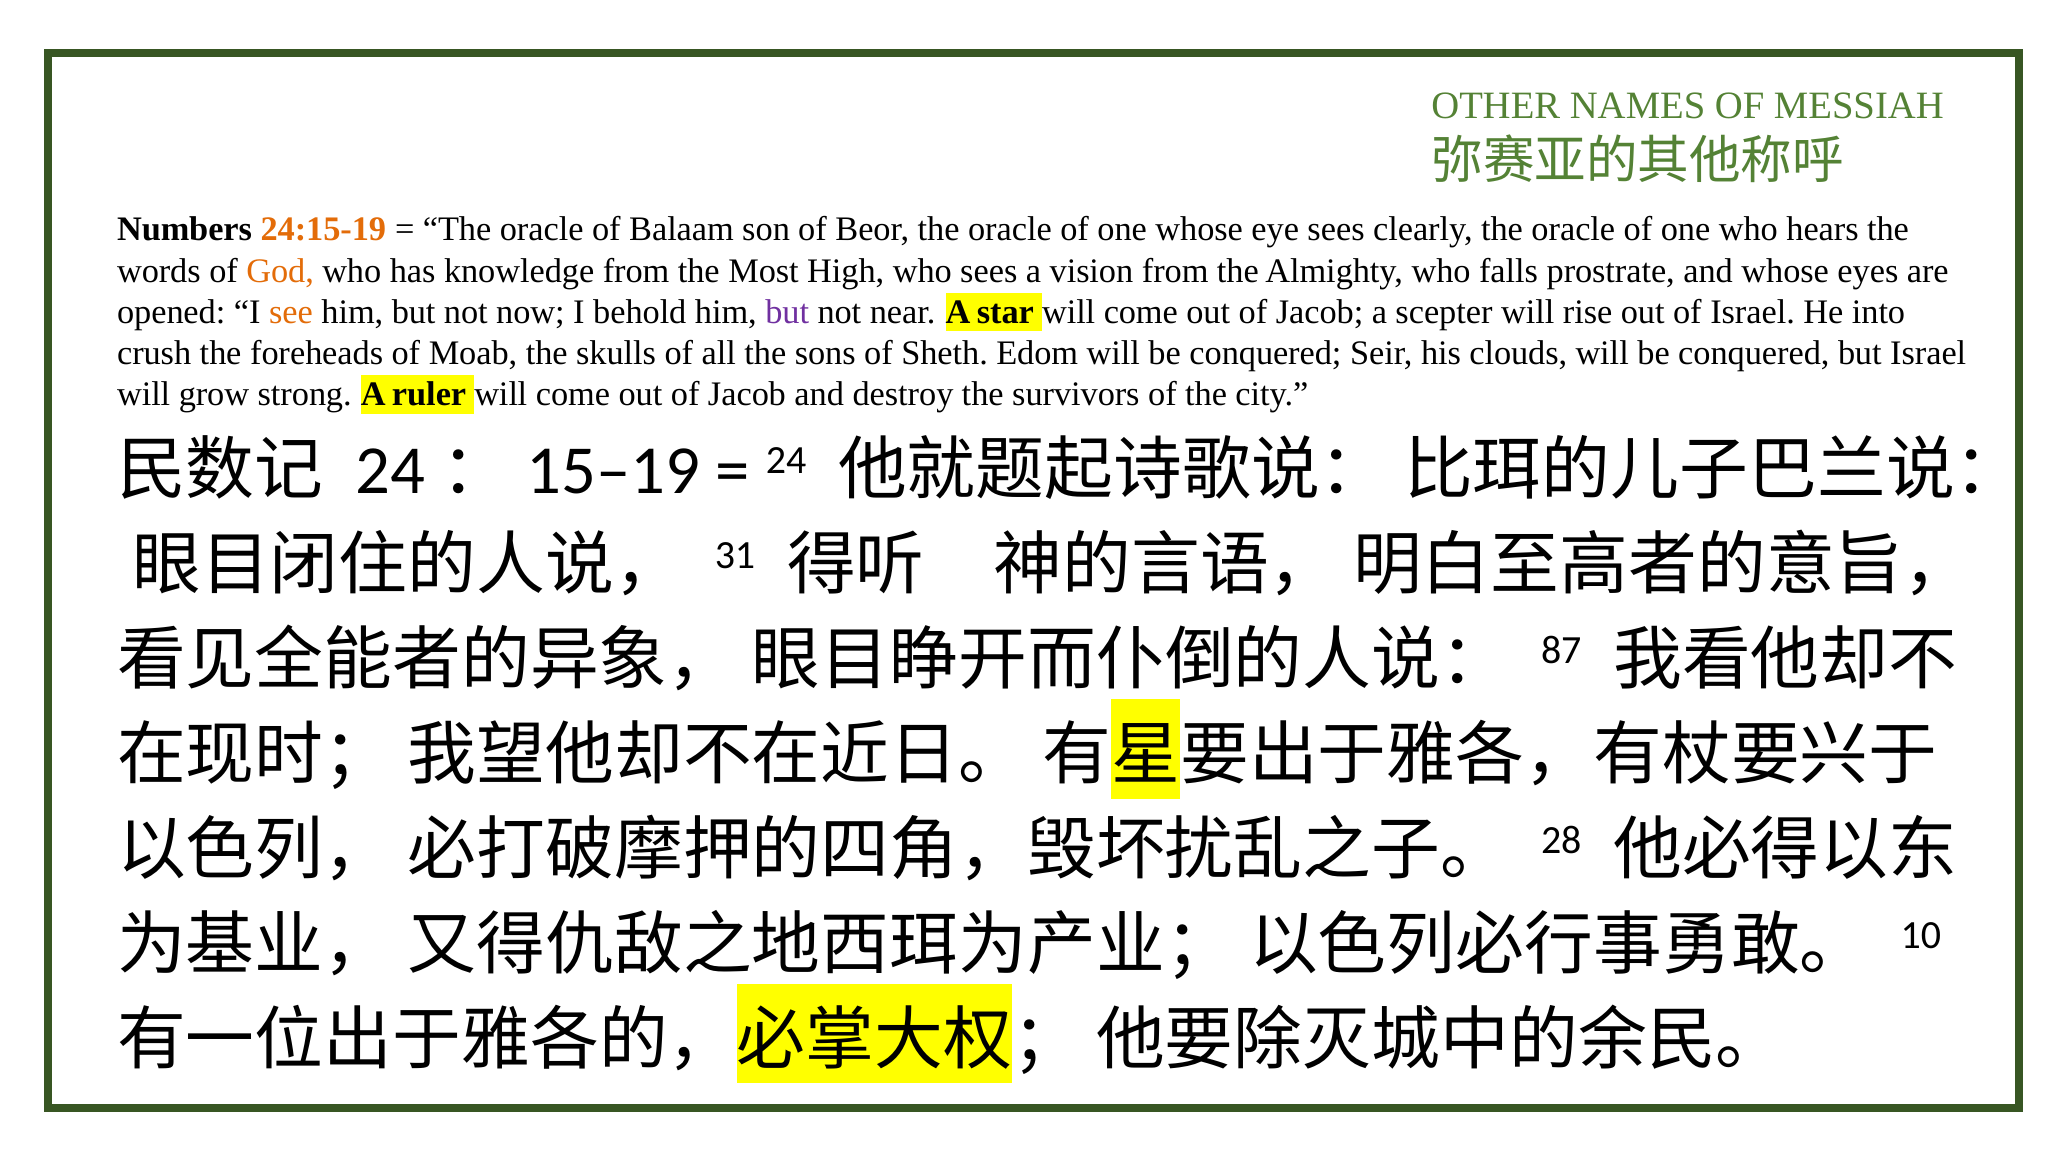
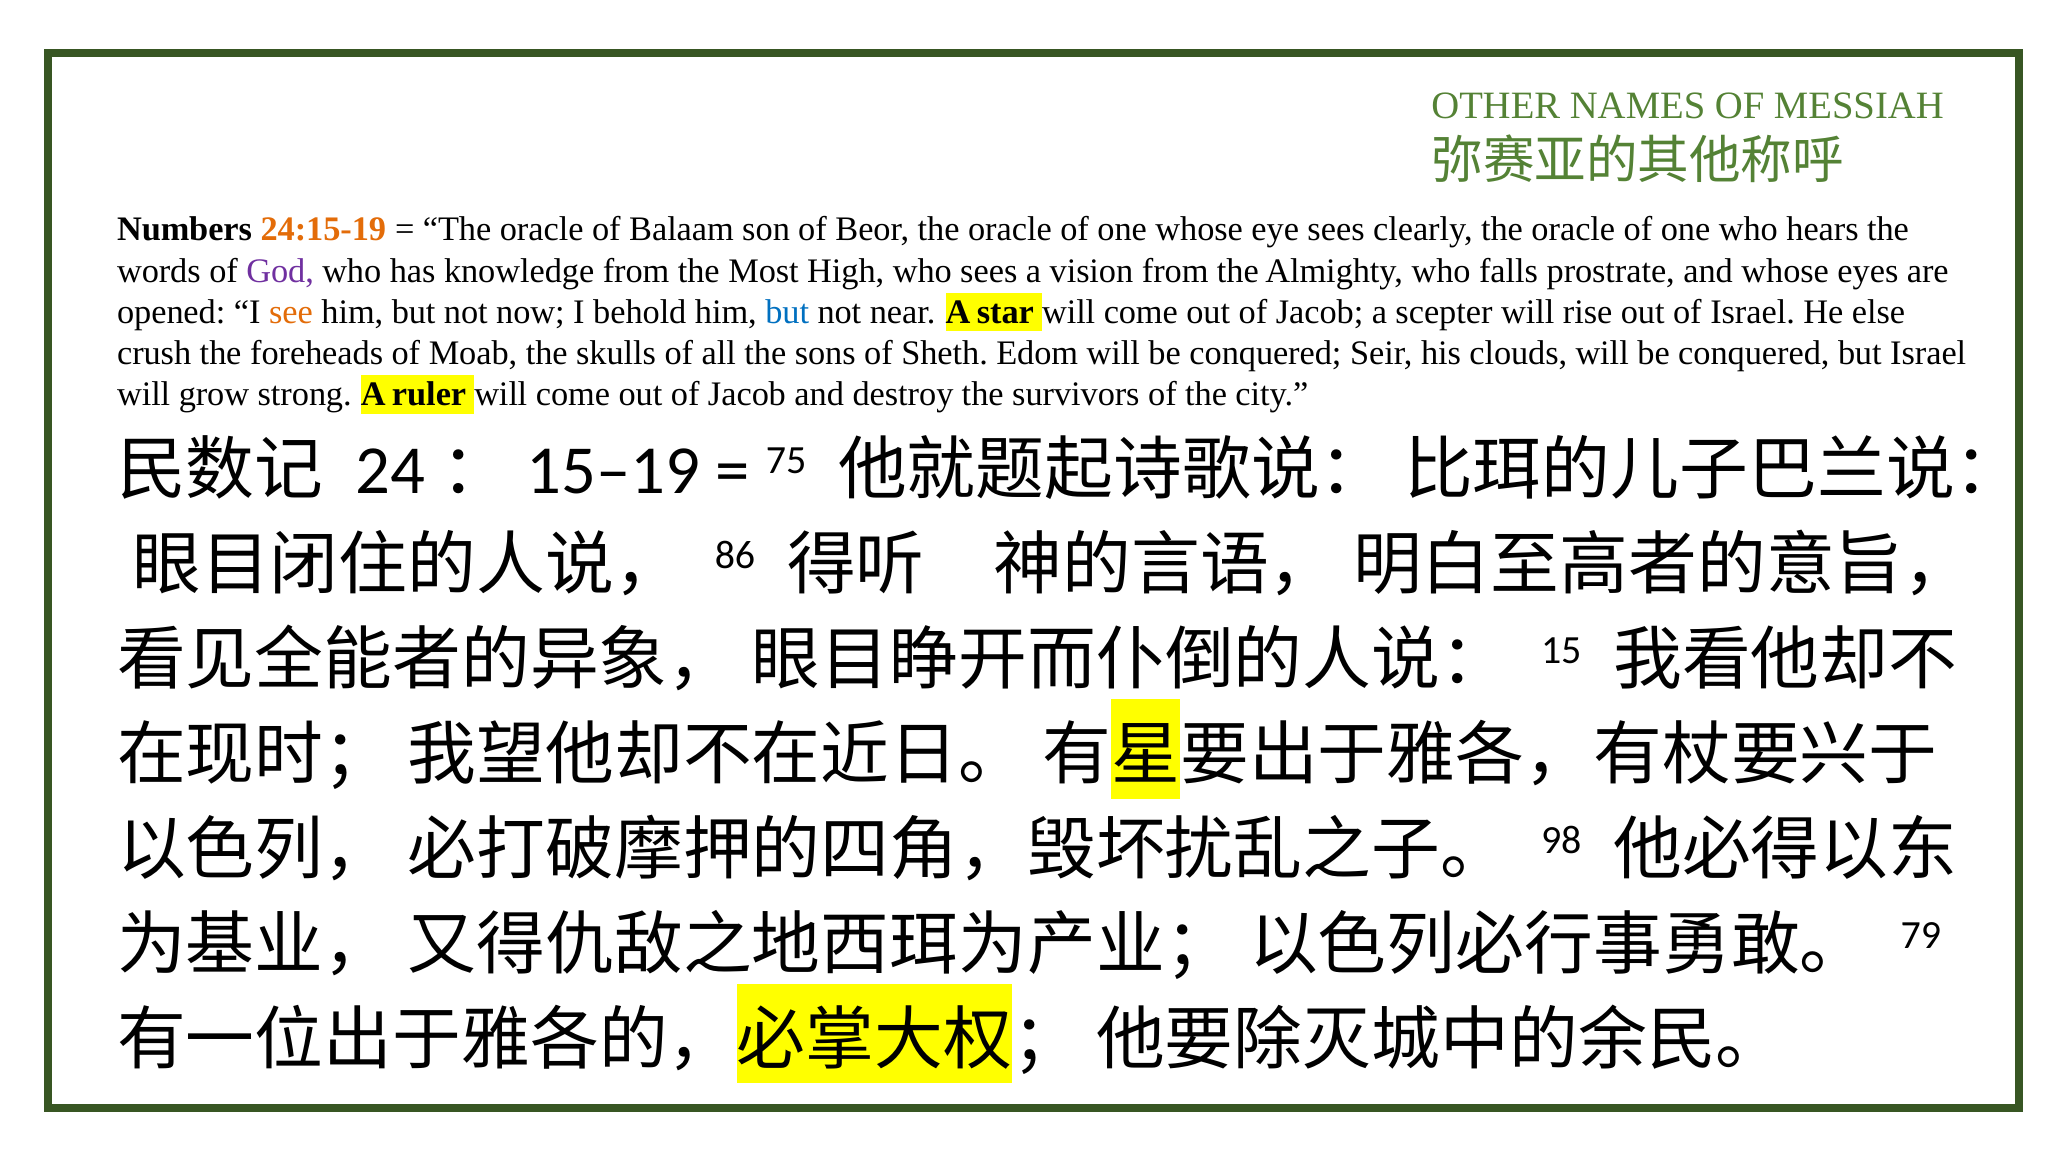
God colour: orange -> purple (280, 271)
but colour: purple -> blue (787, 312)
into: into -> else (1879, 312)
24: 24 -> 75 (786, 460)
31: 31 -> 86 (735, 555)
87: 87 -> 15 (1561, 650)
28: 28 -> 98 (1561, 840)
10: 10 -> 79 (1921, 934)
